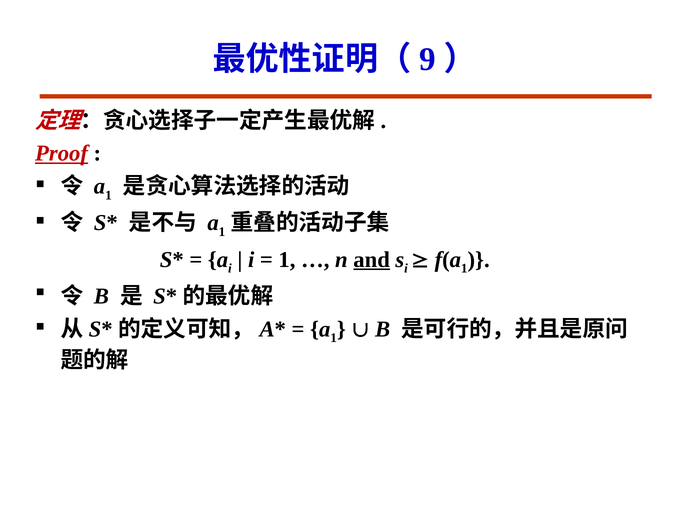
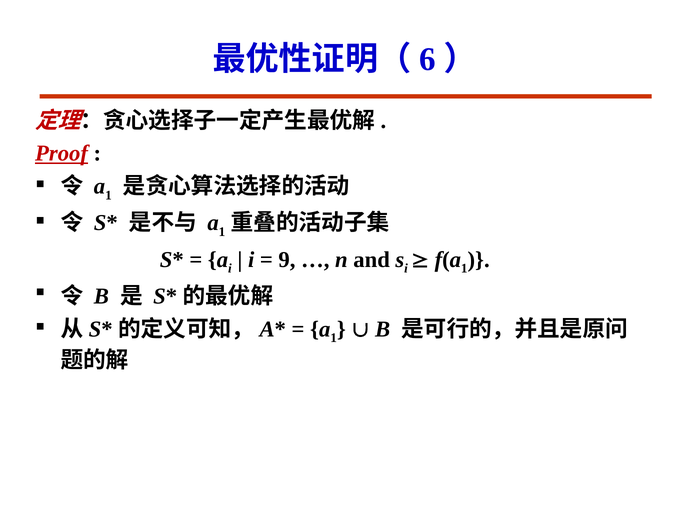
9: 9 -> 6 (428, 60)
1: 1 -> 9 (287, 260)
and underline: present -> none (372, 260)
